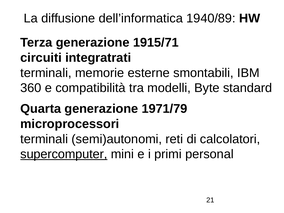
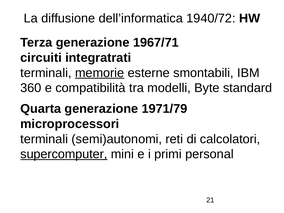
1940/89: 1940/89 -> 1940/72 (211, 18)
1915/71: 1915/71 -> 1967/71 (156, 43)
memorie underline: none -> present (100, 73)
